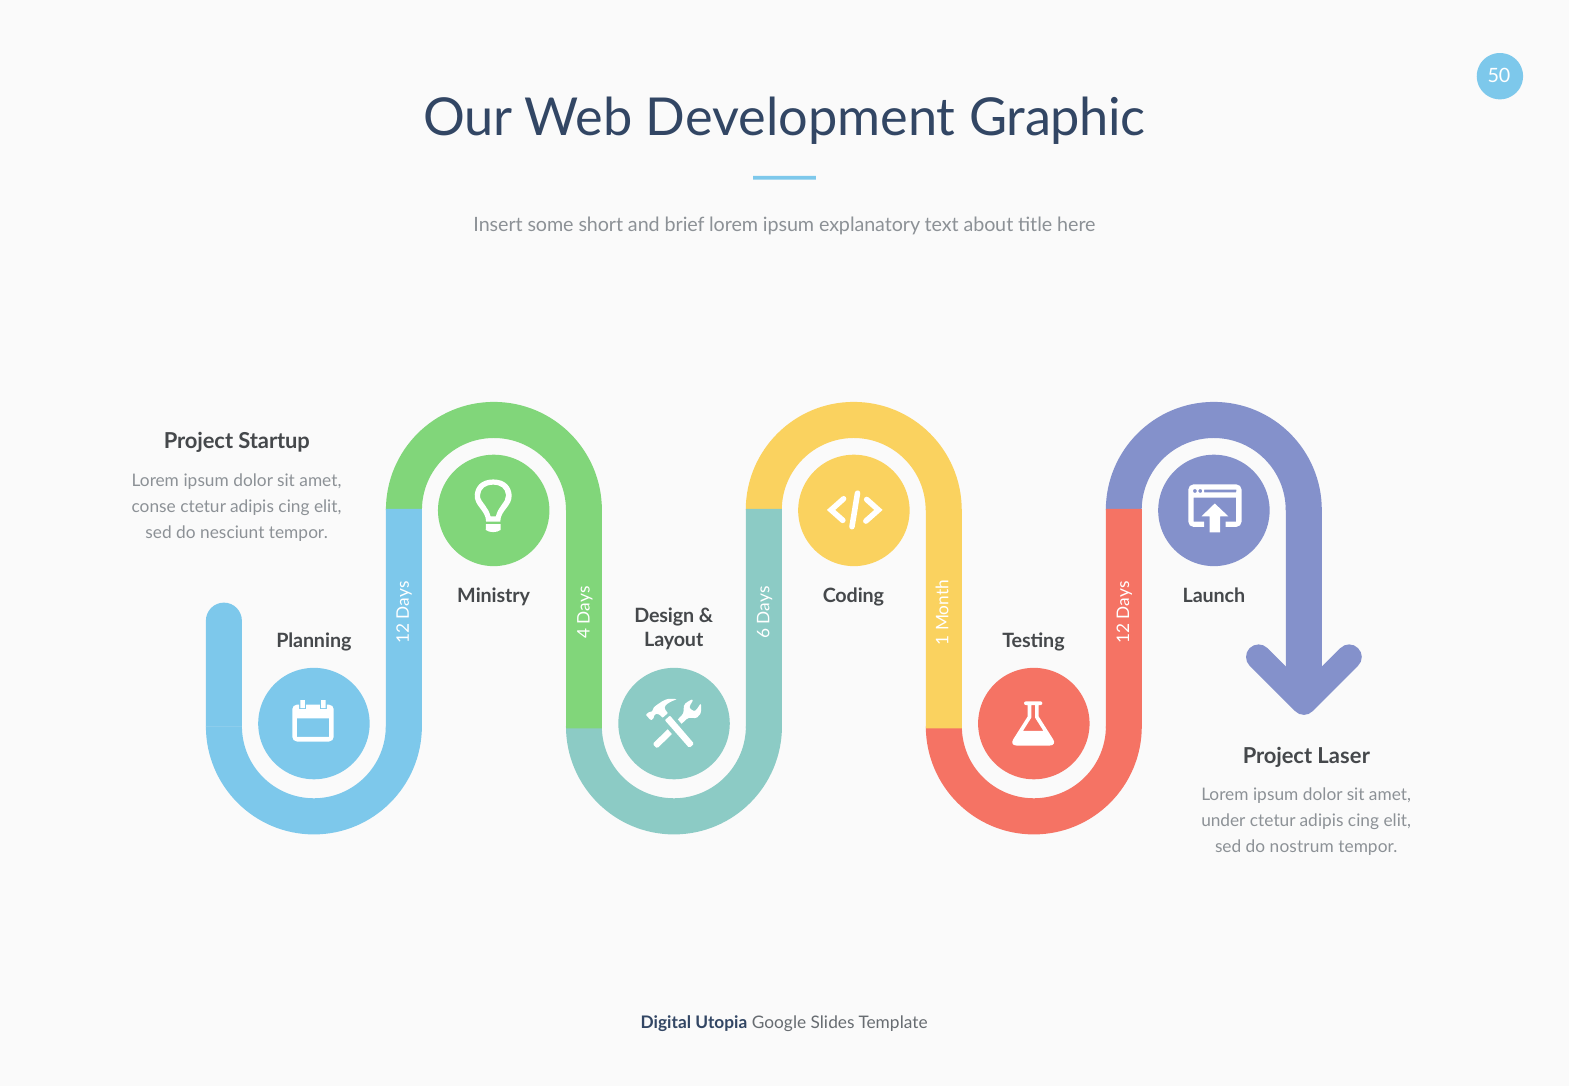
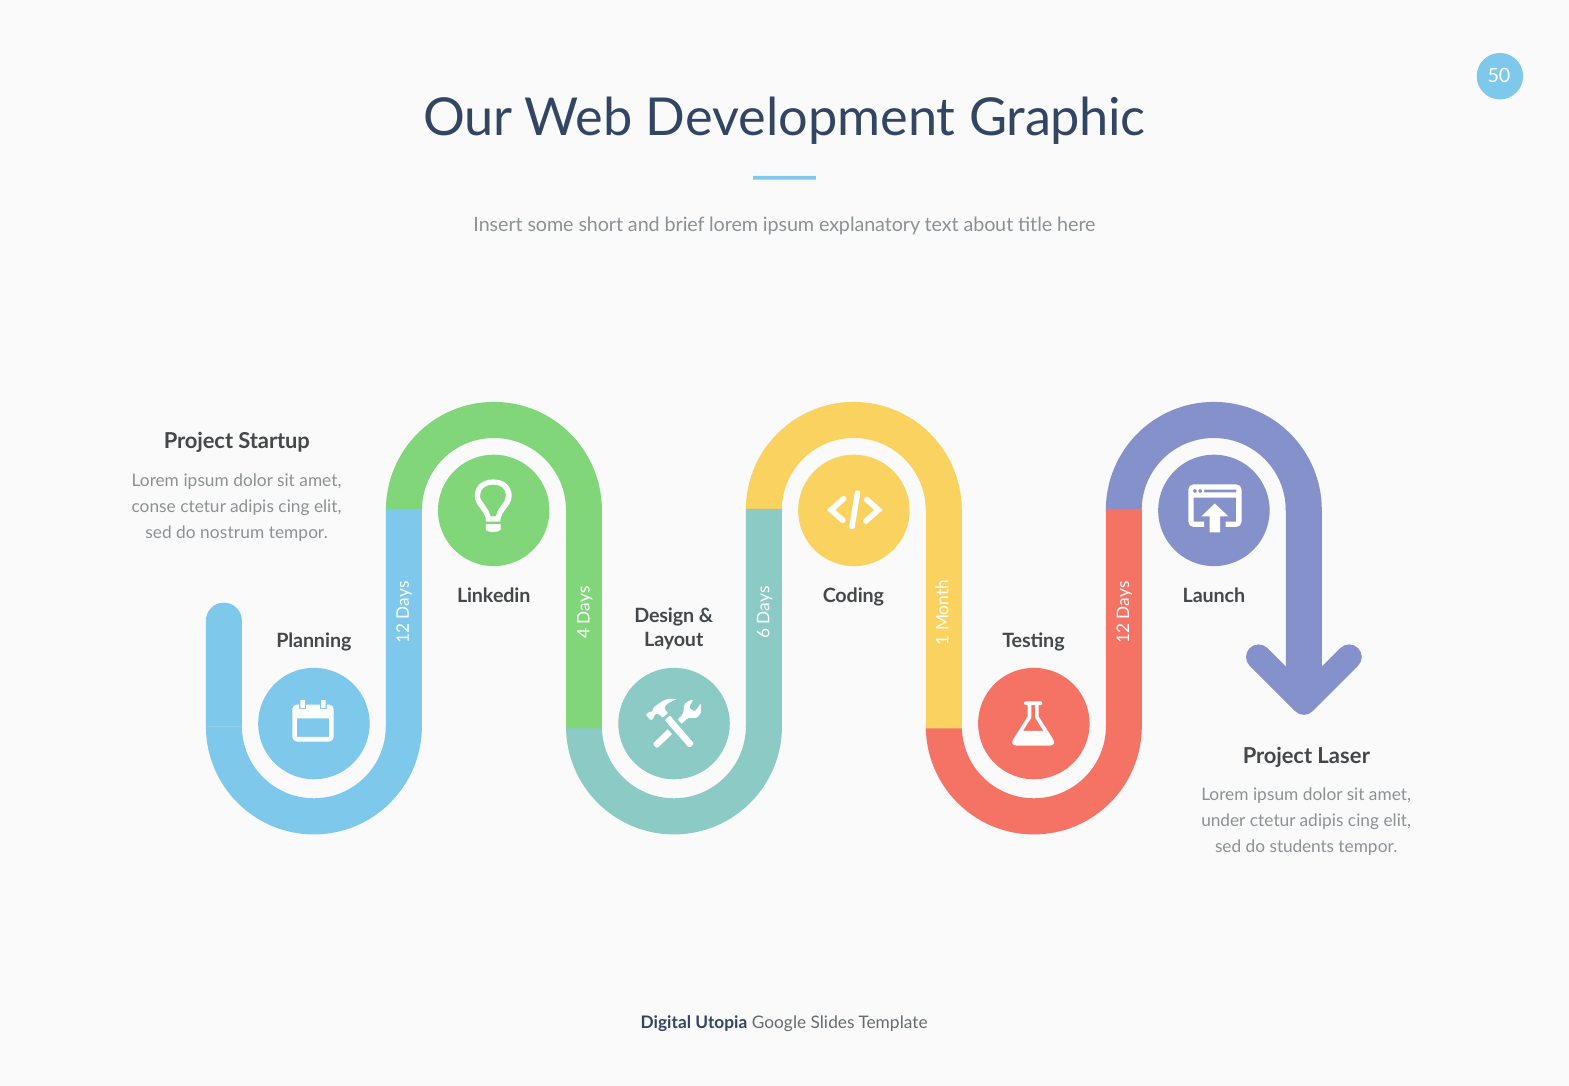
nesciunt: nesciunt -> nostrum (232, 533)
Ministry: Ministry -> Linkedin (494, 596)
nostrum: nostrum -> students (1302, 847)
